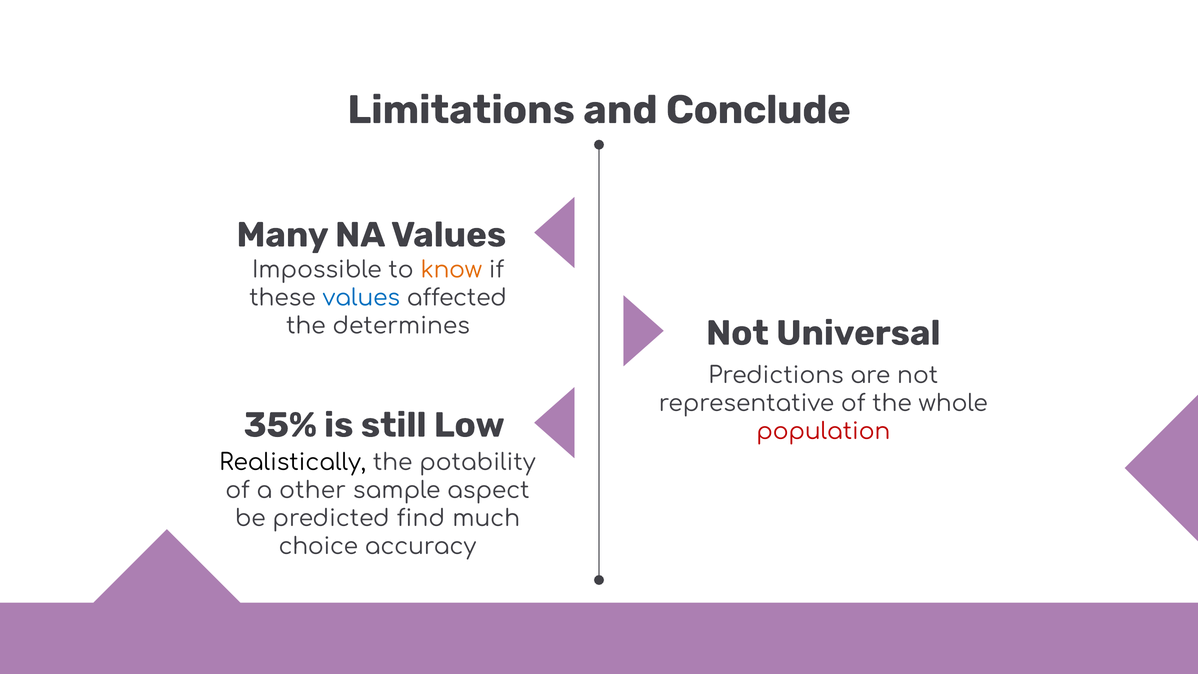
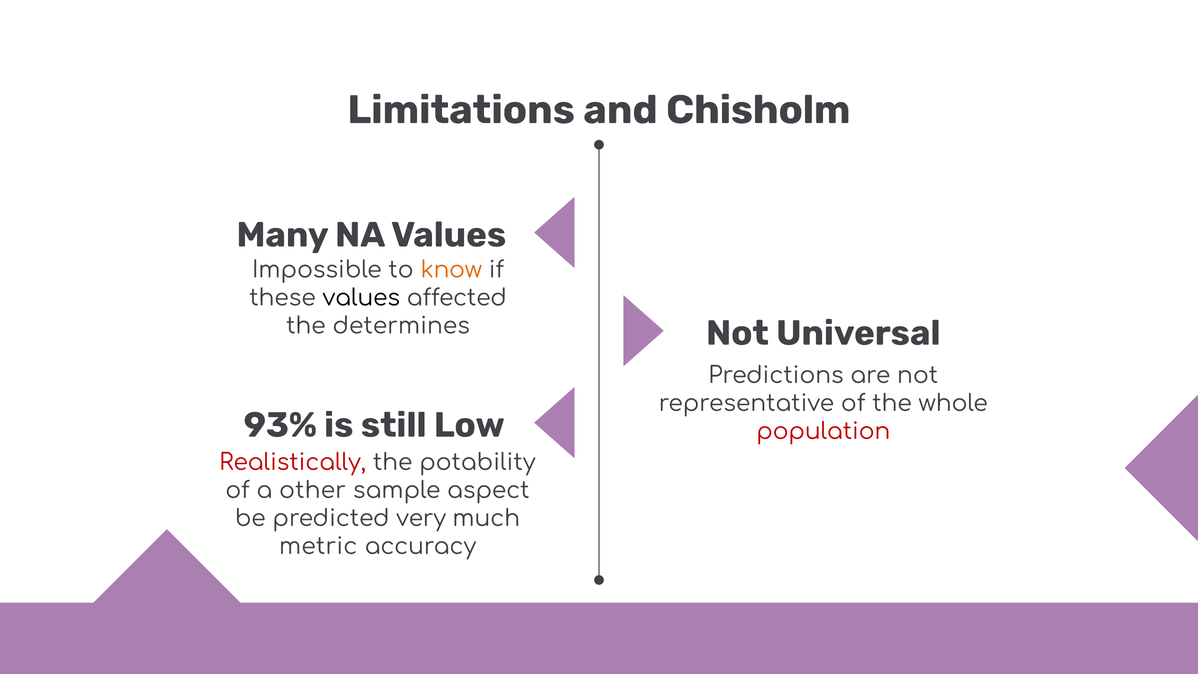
Conclude: Conclude -> Chisholm (758, 110)
values colour: blue -> black (361, 298)
35%: 35% -> 93% (280, 425)
Realistically colour: black -> red (293, 463)
find: find -> very (421, 519)
choice: choice -> metric (318, 547)
